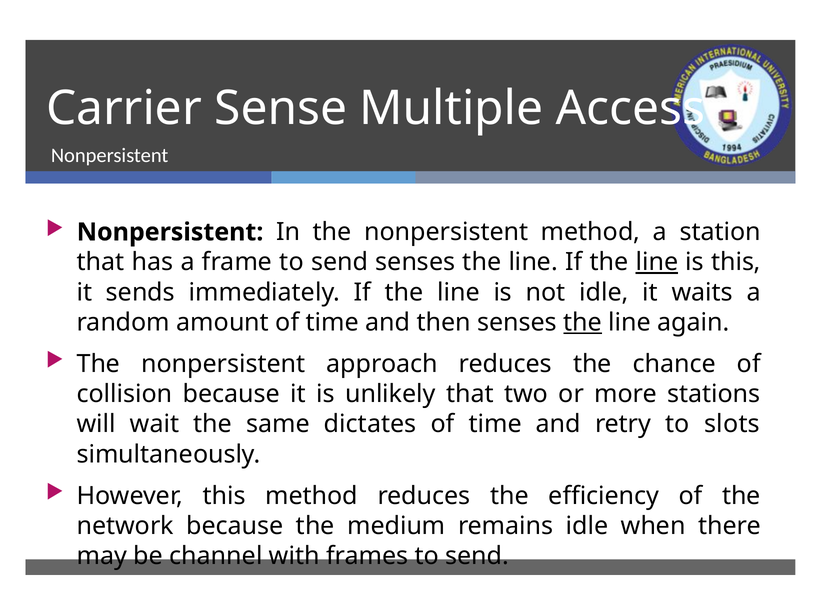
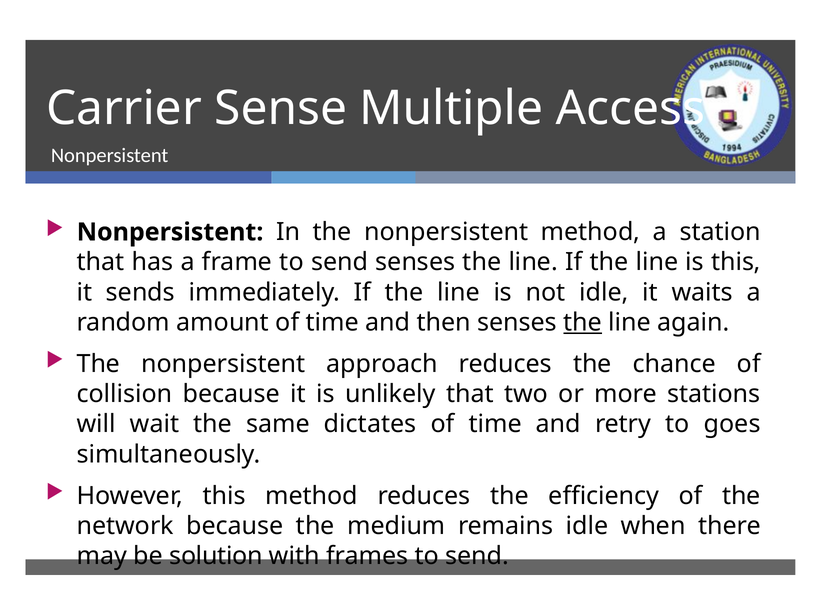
line underline: present -> none (657, 262)
slots: slots -> goes (732, 424)
channel: channel -> solution (216, 556)
